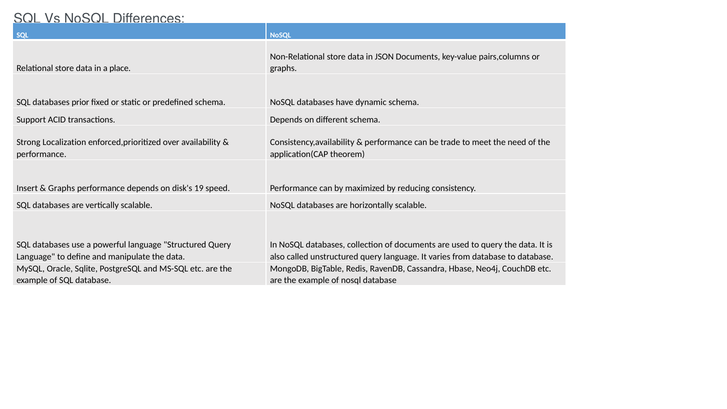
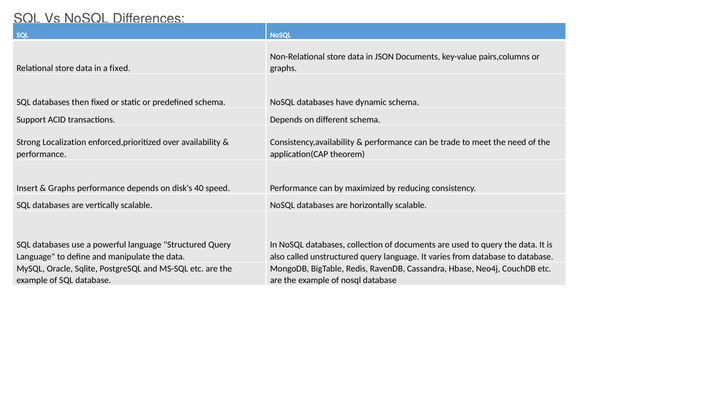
a place: place -> fixed (120, 68)
prior: prior -> then (80, 102)
19: 19 -> 40 (199, 188)
